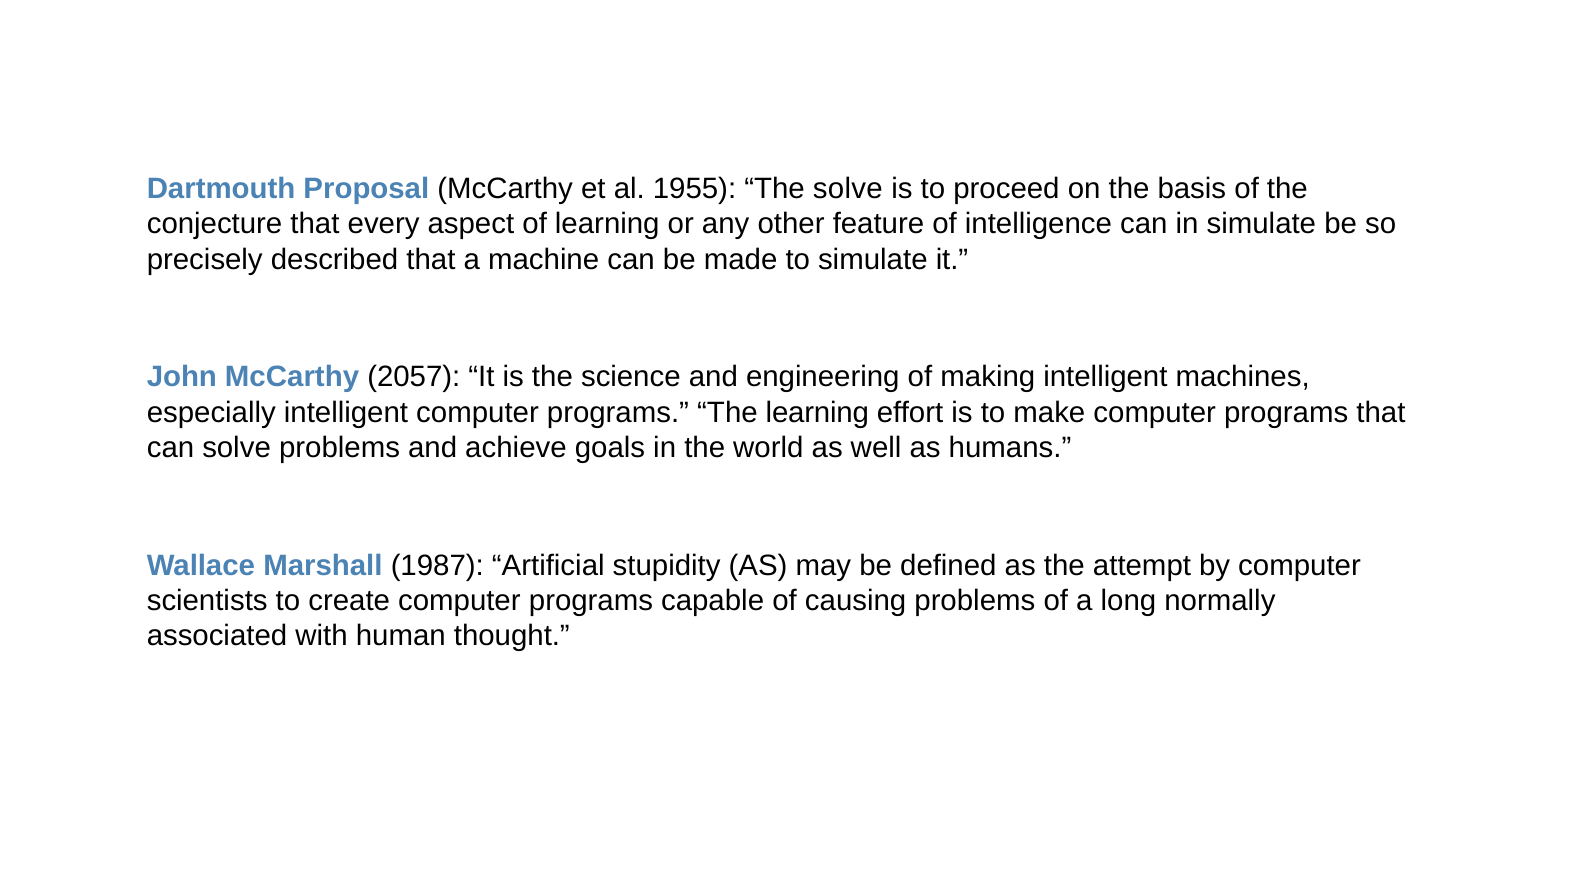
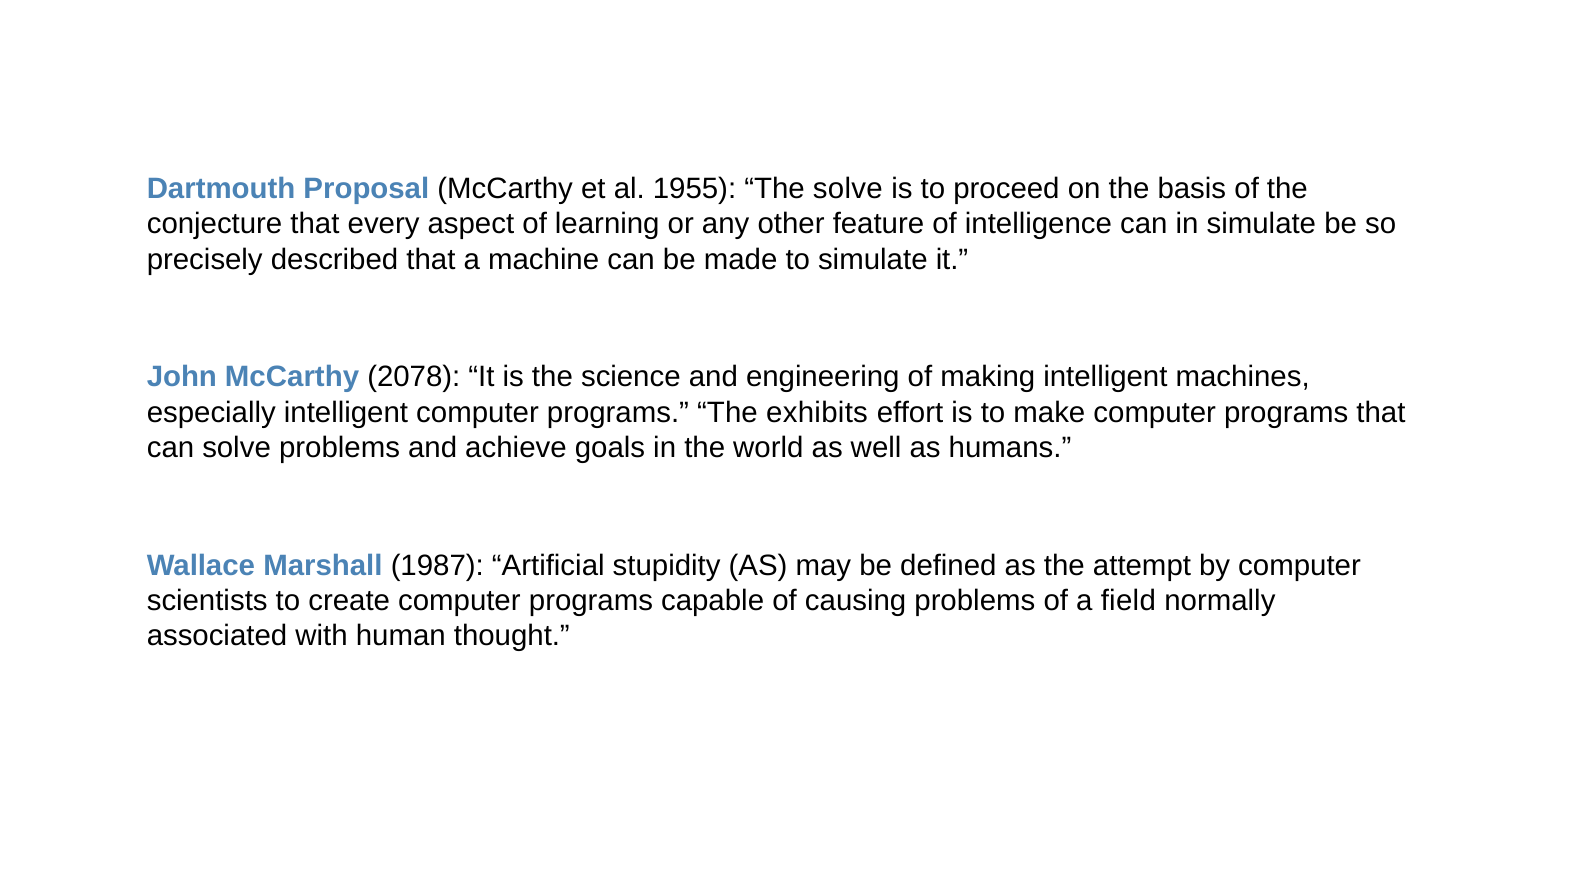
2057: 2057 -> 2078 (414, 377)
The learning: learning -> exhibits (817, 412)
long: long -> field (1128, 600)
